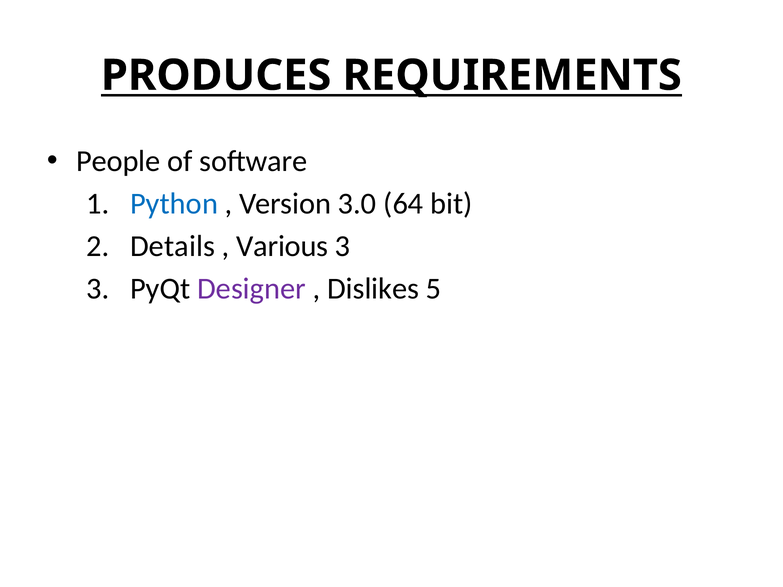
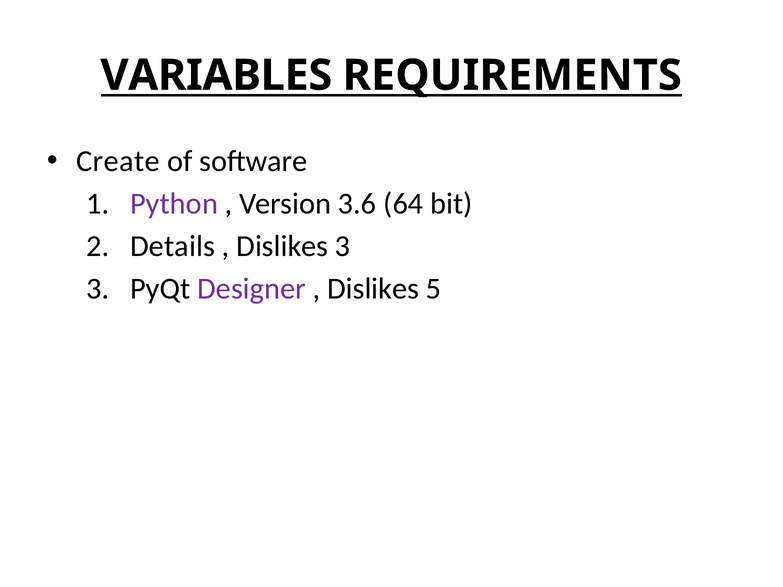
PRODUCES: PRODUCES -> VARIABLES (216, 75)
People: People -> Create (118, 161)
Python colour: blue -> purple (174, 204)
3.0: 3.0 -> 3.6 (357, 204)
Various: Various -> Dislikes (282, 246)
